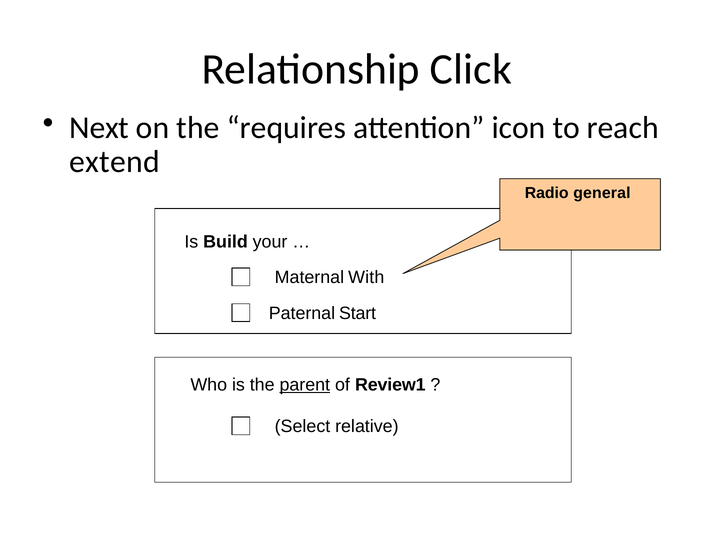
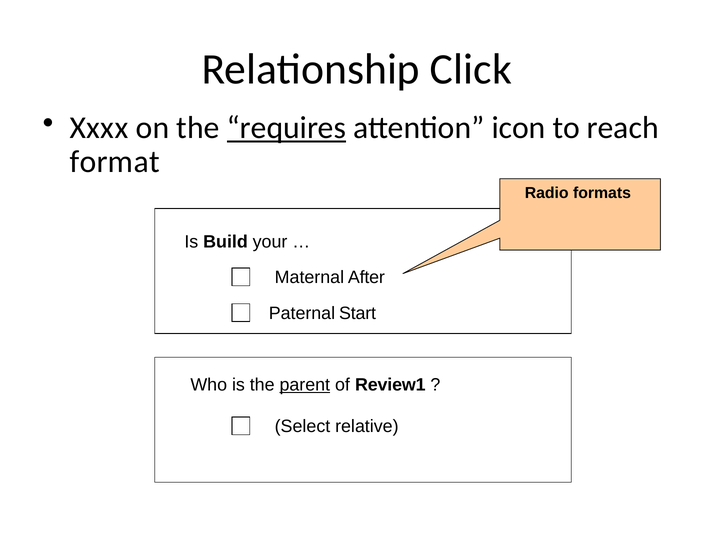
Next: Next -> Xxxx (99, 128)
requires underline: none -> present (286, 128)
extend: extend -> format (115, 162)
general: general -> formats (602, 193)
With: With -> After (366, 277)
